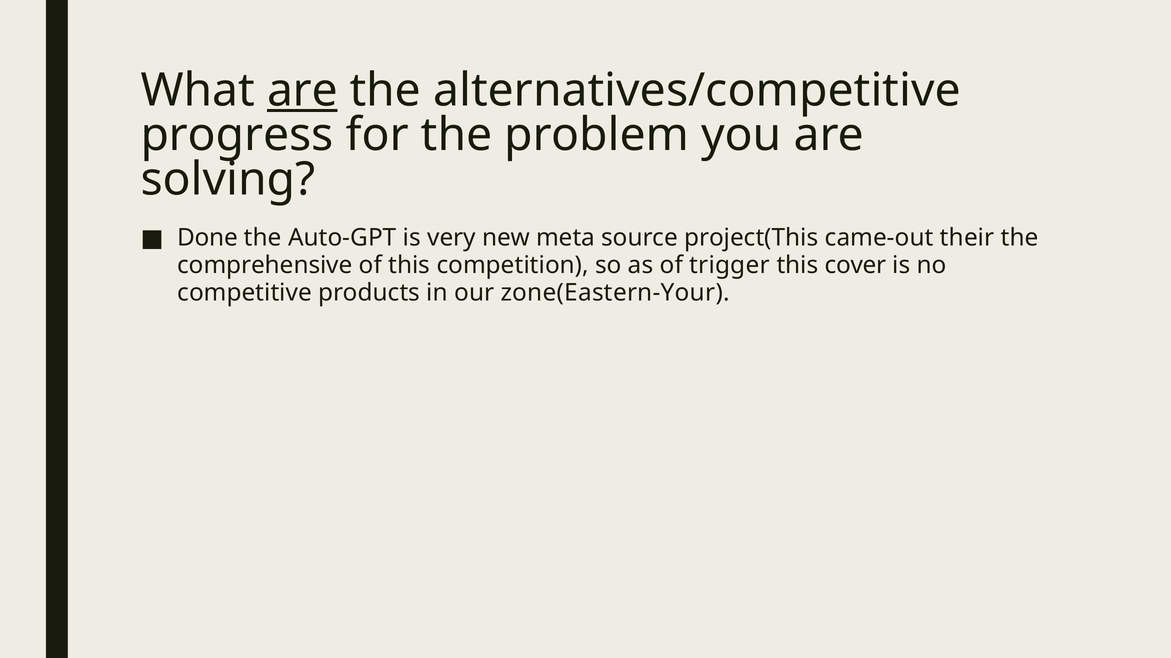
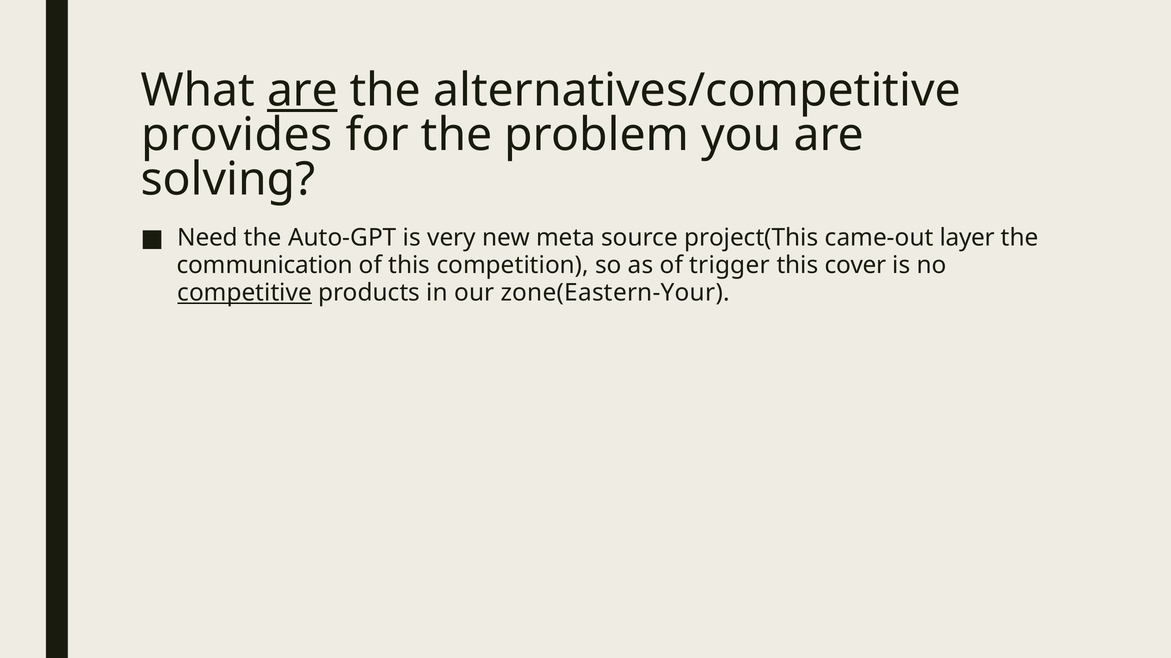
progress: progress -> provides (237, 135)
Done: Done -> Need (208, 238)
their: their -> layer (967, 238)
comprehensive: comprehensive -> communication (265, 266)
competitive underline: none -> present (245, 293)
